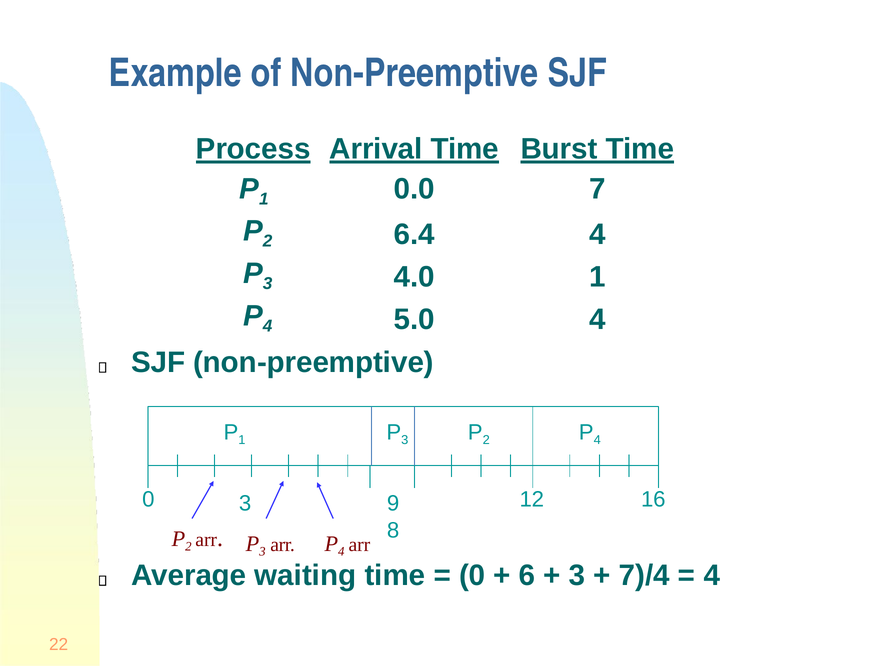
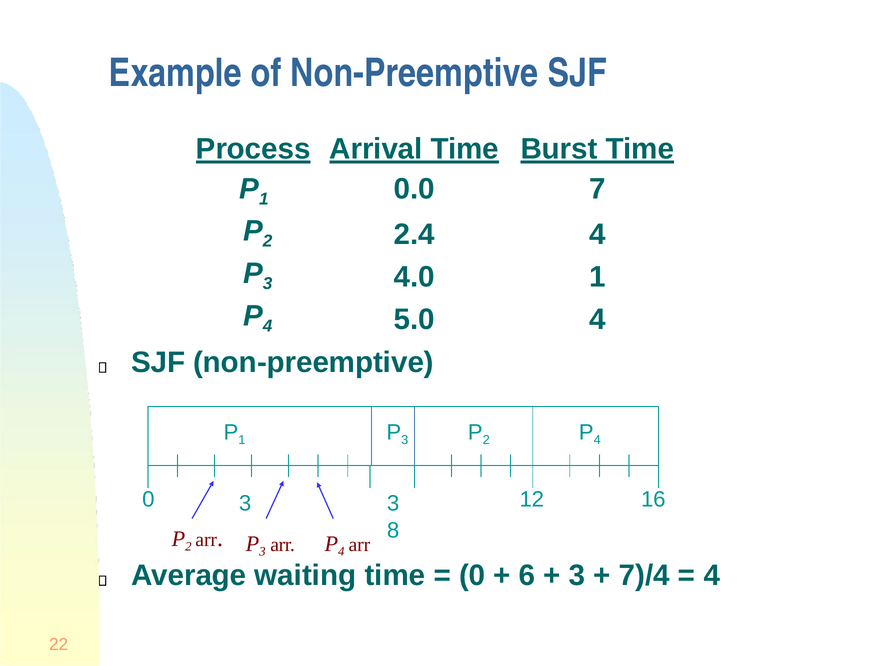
6.4: 6.4 -> 2.4 (414, 234)
9: 9 -> 3 (393, 504)
